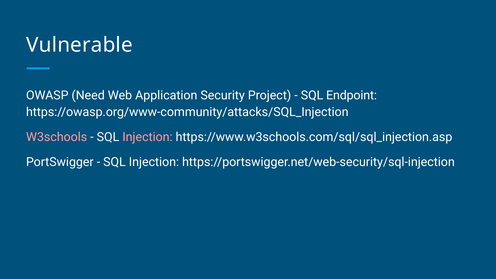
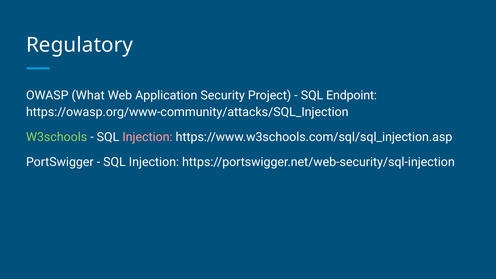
Vulnerable: Vulnerable -> Regulatory (80, 45)
Need: Need -> What (88, 95)
W3schools colour: pink -> light green (57, 137)
